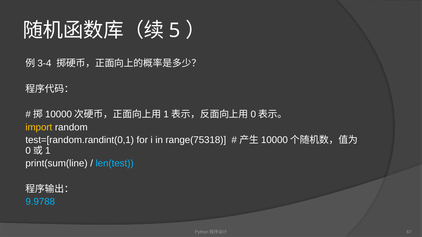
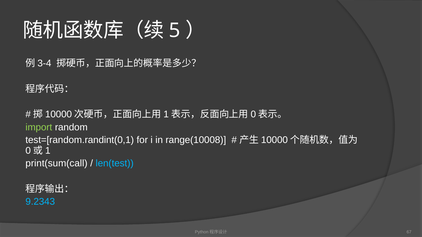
import colour: yellow -> light green (39, 127)
range(75318: range(75318 -> range(10008 (196, 140)
print(sum(line: print(sum(line -> print(sum(call (57, 164)
9.9788: 9.9788 -> 9.2343 (40, 202)
